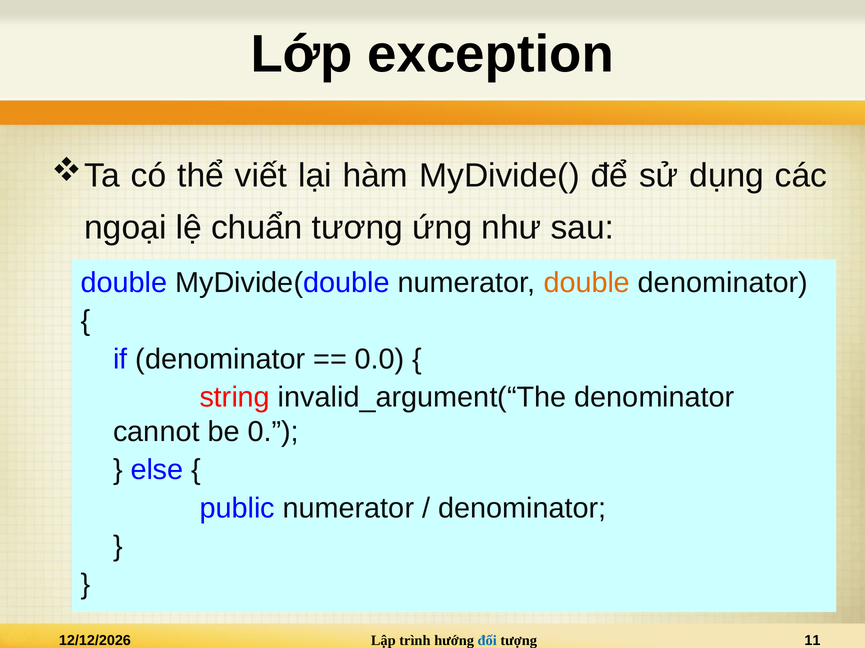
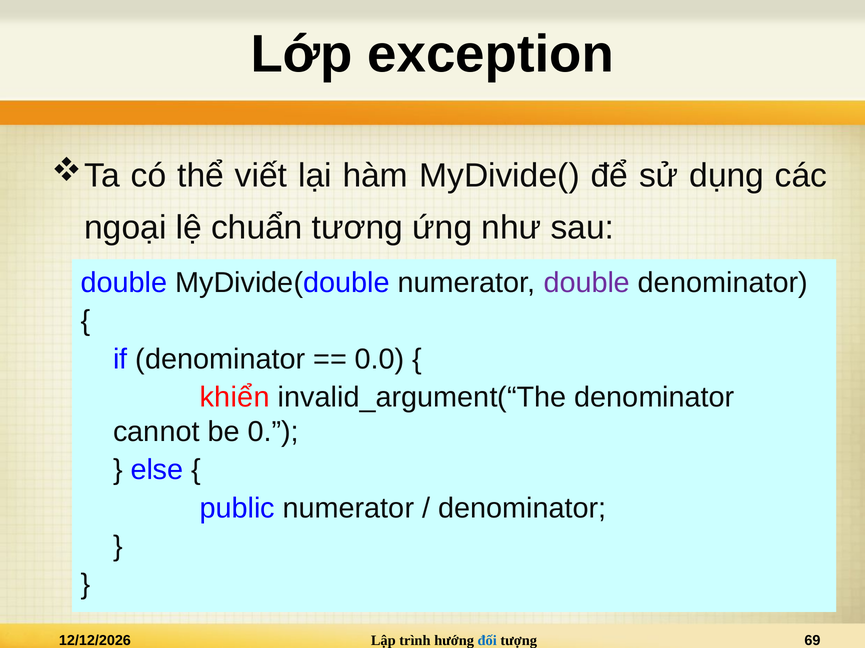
double colour: orange -> purple (587, 283)
string: string -> khiển (235, 398)
11: 11 -> 69 (812, 641)
